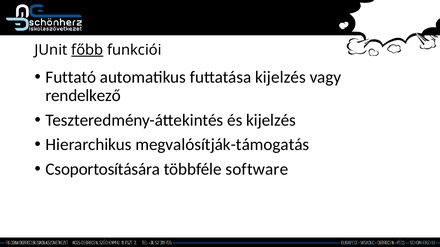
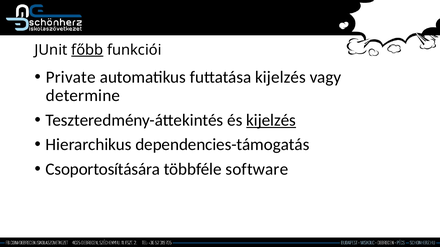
Futtató: Futtató -> Private (71, 77)
rendelkező: rendelkező -> determine (83, 96)
kijelzés underline: none -> present (271, 120)
megvalósítják-támogatás: megvalósítják-támogatás -> dependencies-támogatás (222, 145)
